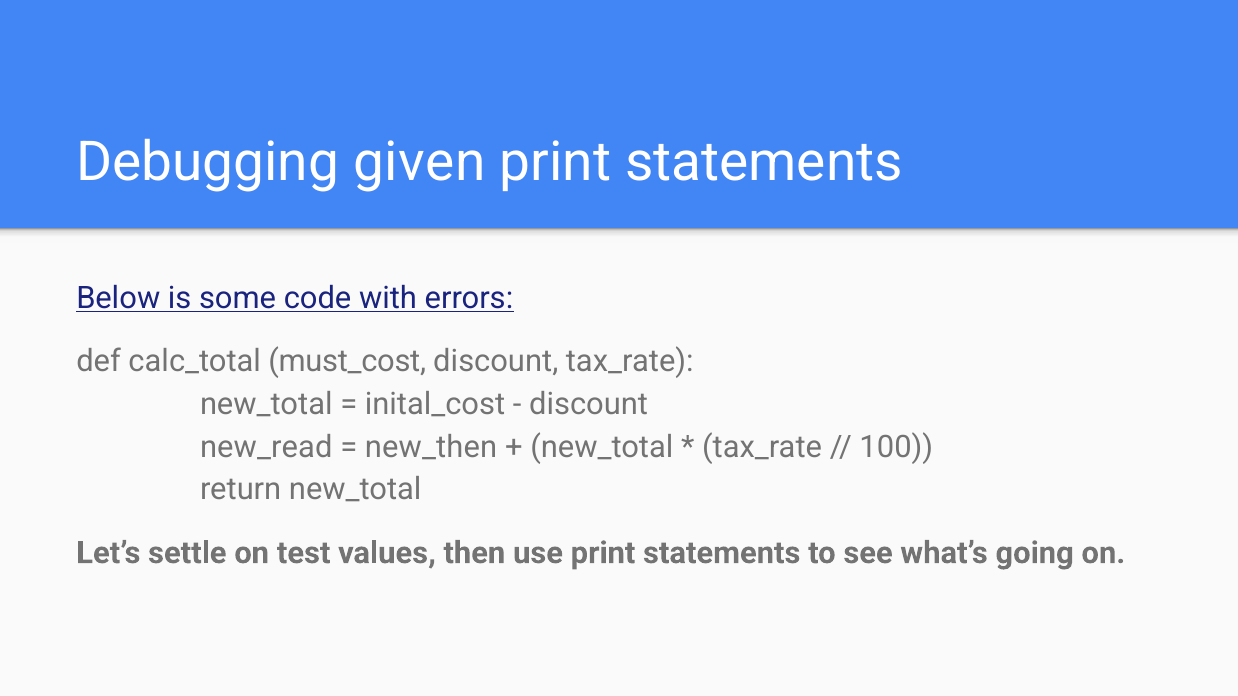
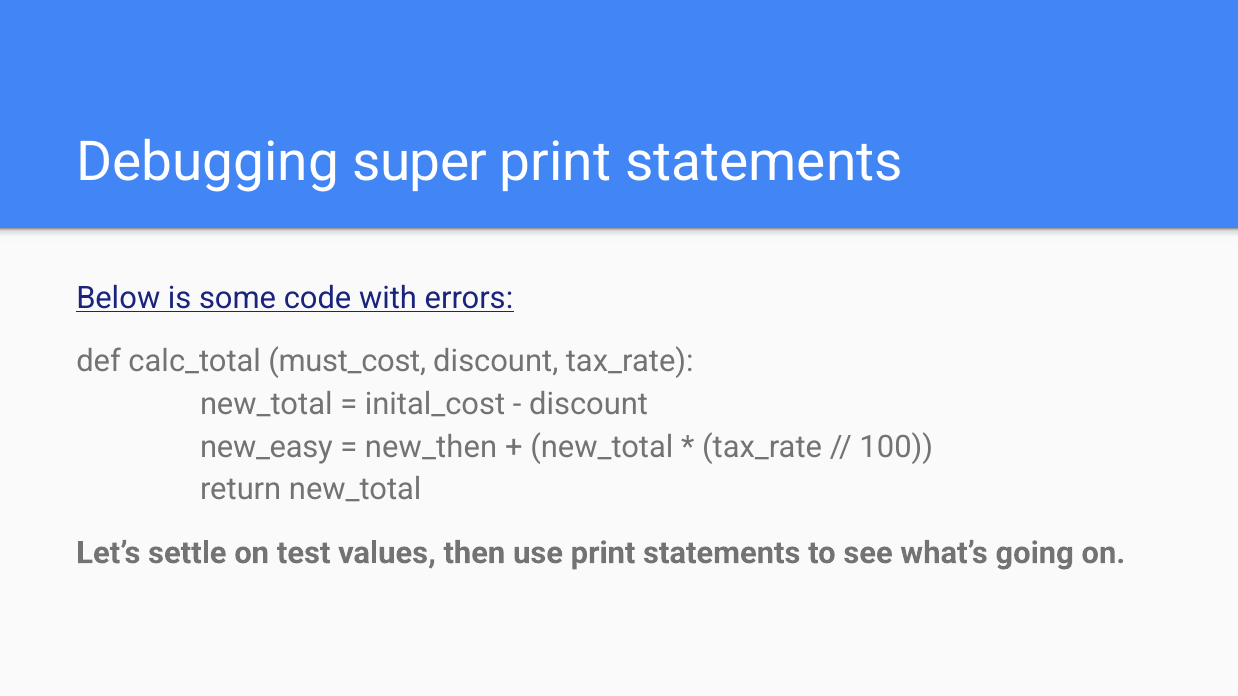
given: given -> super (420, 162)
new_read: new_read -> new_easy (266, 447)
